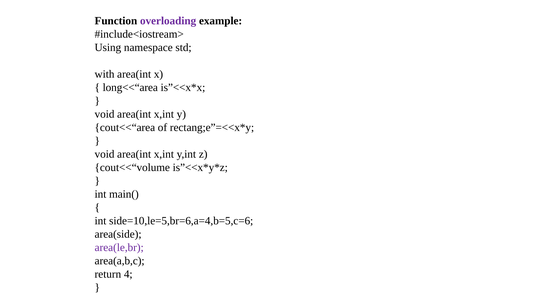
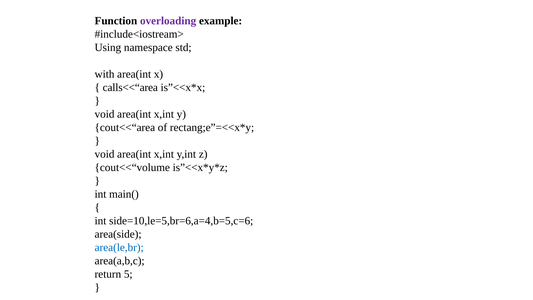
long<<“area: long<<“area -> calls<<“area (130, 87)
area(le,br colour: purple -> blue (119, 247)
4: 4 -> 5 (128, 274)
